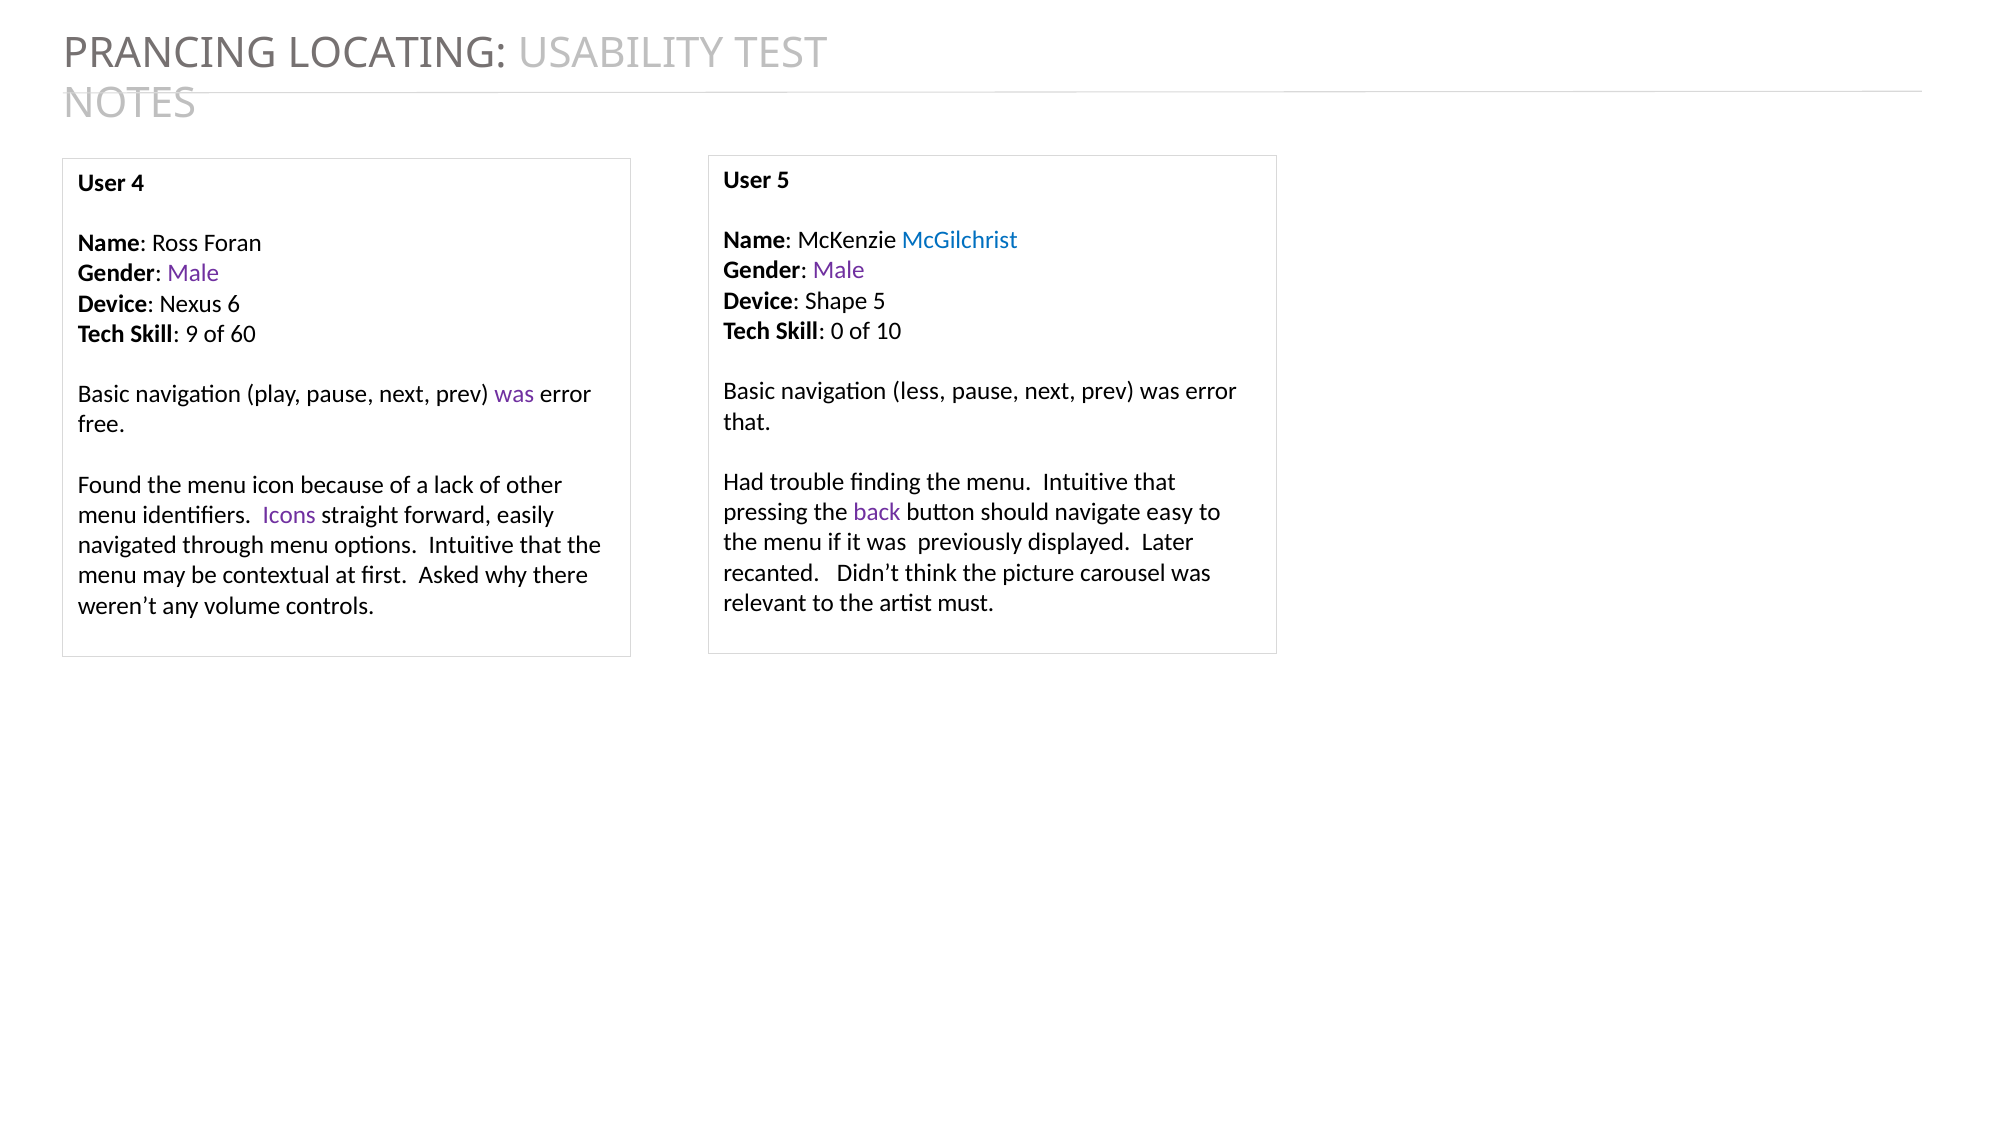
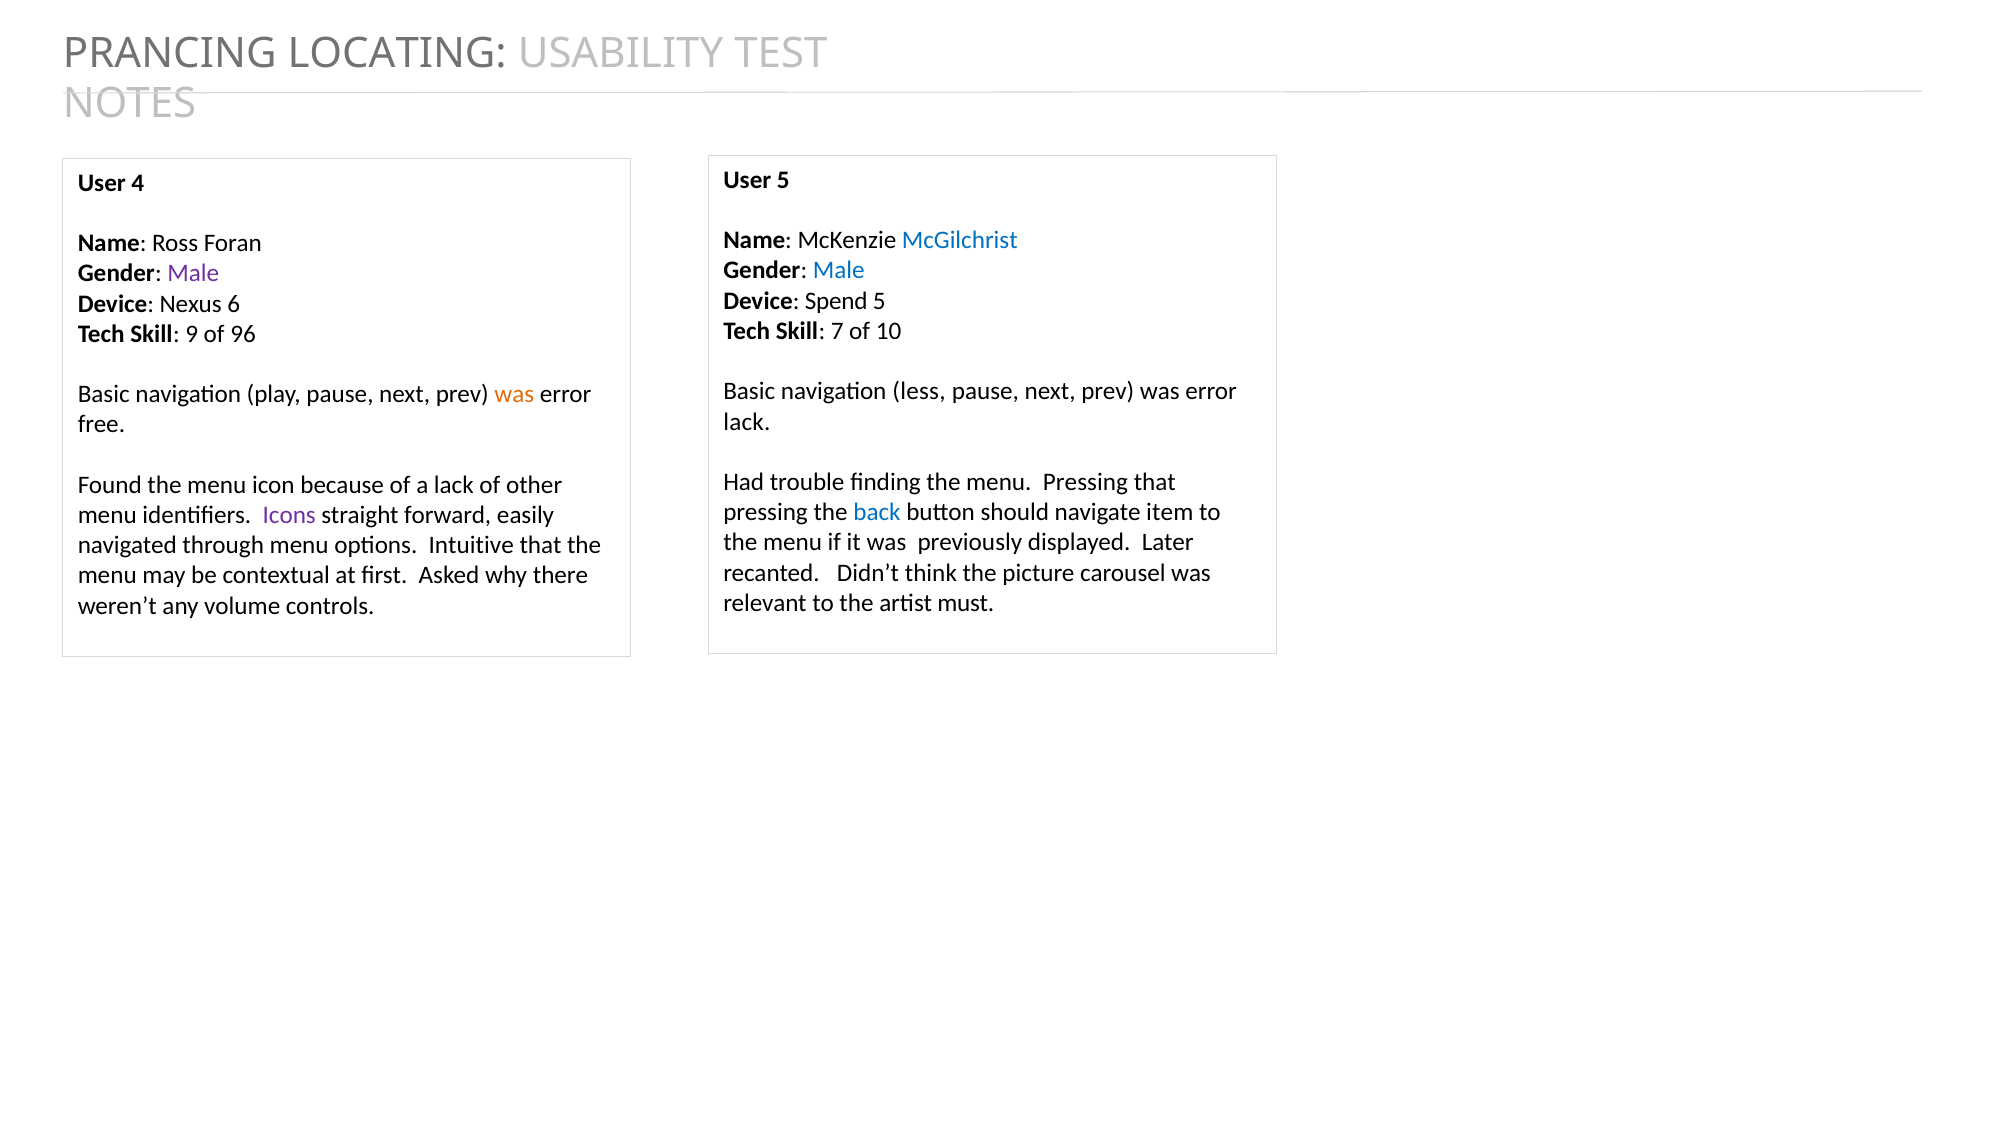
Male colour: purple -> blue (839, 271)
Shape: Shape -> Spend (836, 301)
0: 0 -> 7 (837, 331)
60: 60 -> 96 (243, 334)
was colour: purple -> orange (514, 394)
that: that -> lack (747, 422)
menu Intuitive: Intuitive -> Pressing (1085, 482)
back colour: purple -> blue (877, 513)
easy: easy -> item (1170, 513)
